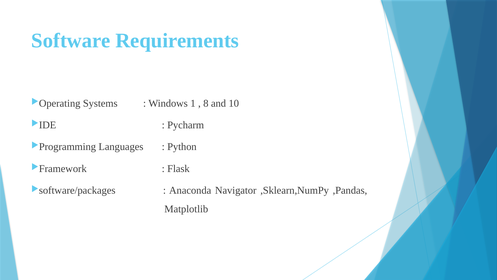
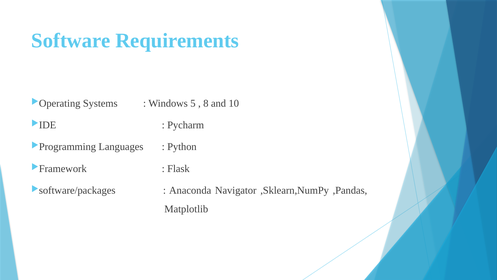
1: 1 -> 5 (193, 103)
